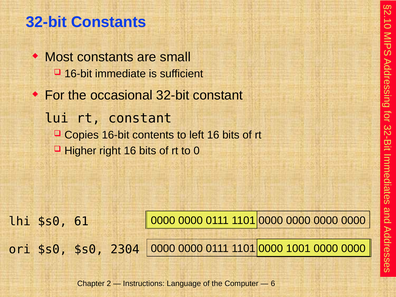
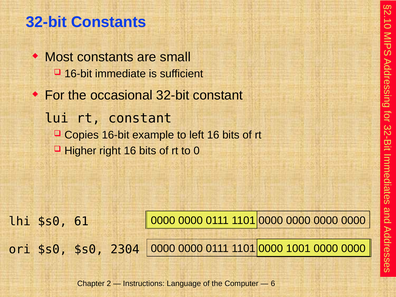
contents: contents -> example (153, 135)
